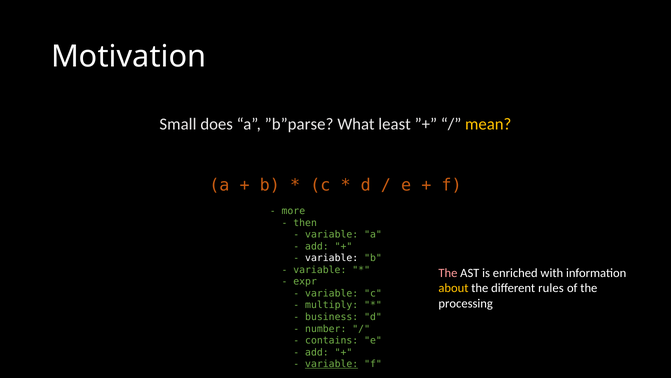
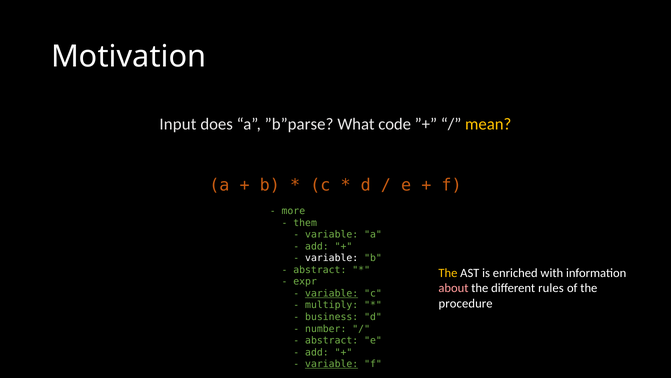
Small: Small -> Input (178, 124)
least: least -> code (395, 124)
then: then -> them (305, 223)
variable: variable -> abstract (320, 270)
The colour: pink -> yellow (448, 273)
about colour: yellow -> pink (453, 288)
variable underline: none -> present (332, 293)
processing: processing -> procedure (466, 303)
contains: contains -> abstract (332, 340)
